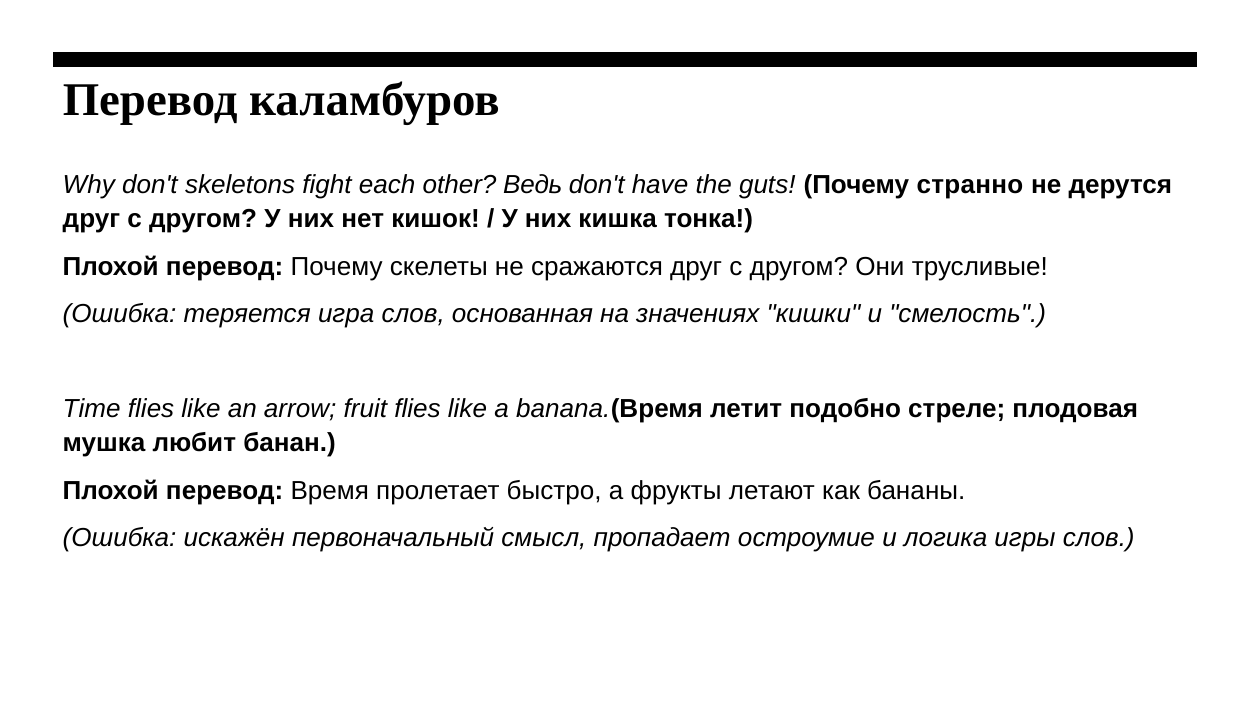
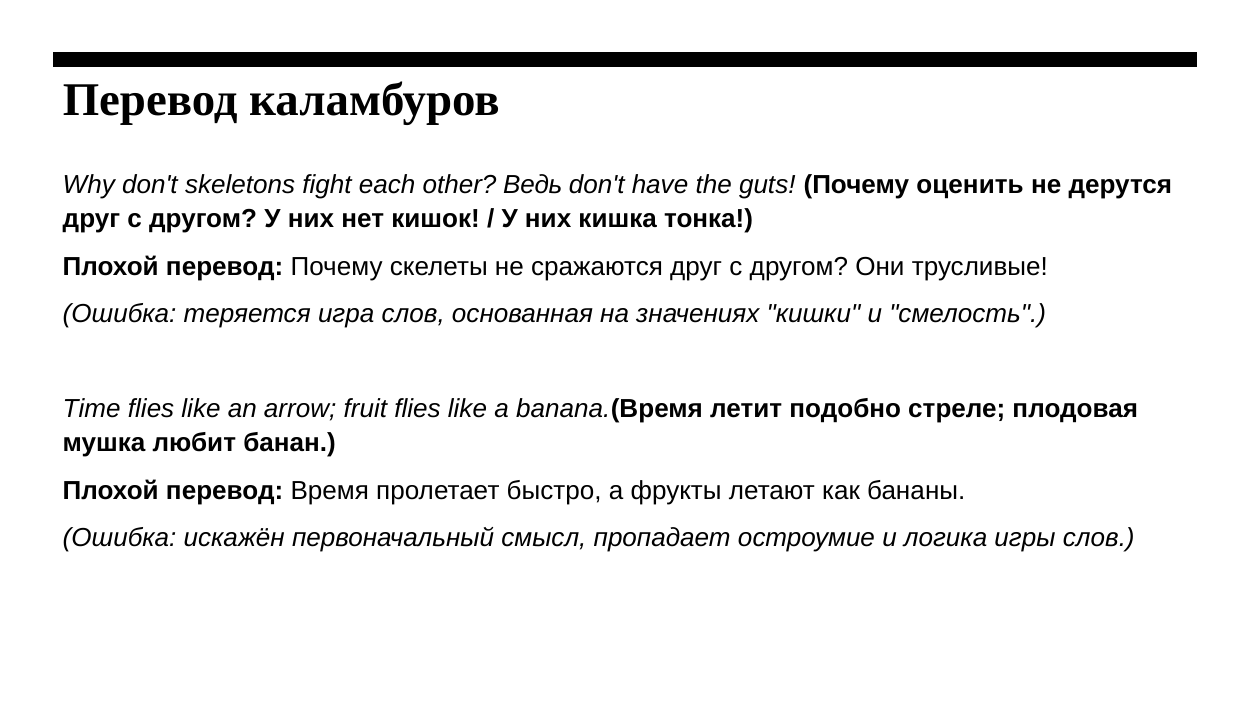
странно: странно -> оценить (970, 185)
